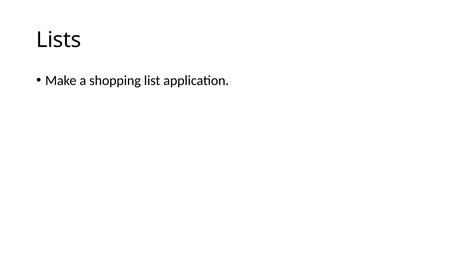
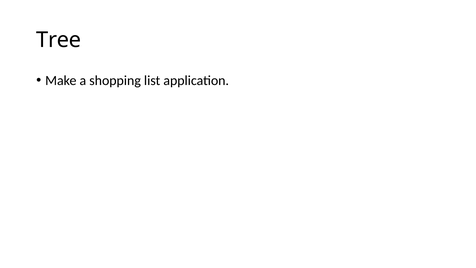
Lists: Lists -> Tree (59, 40)
